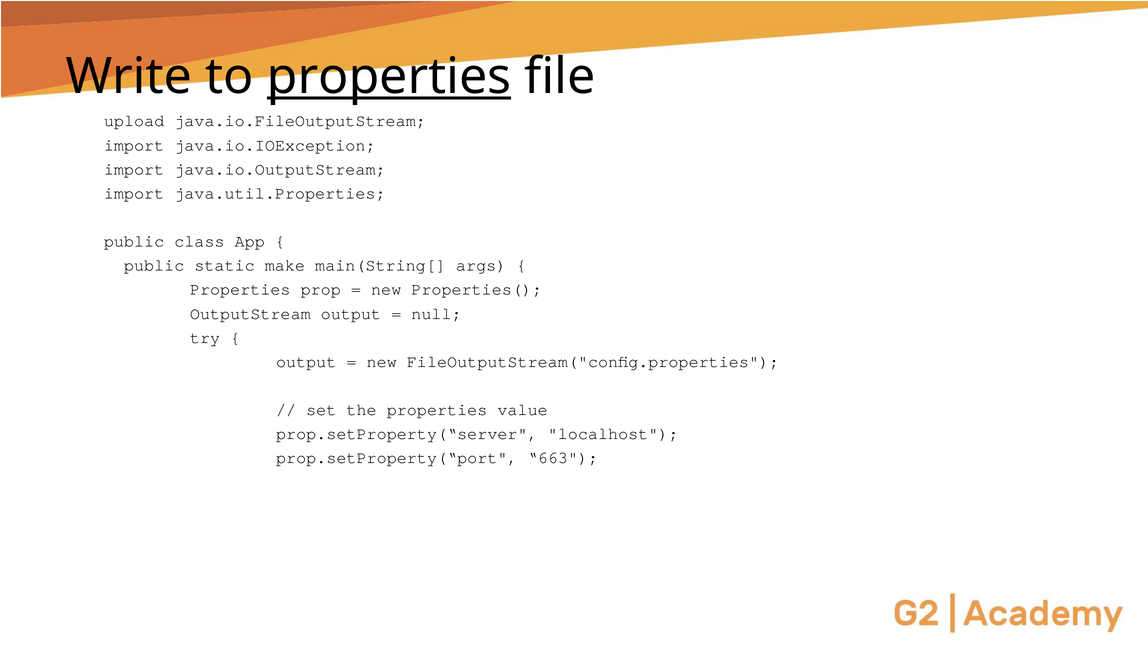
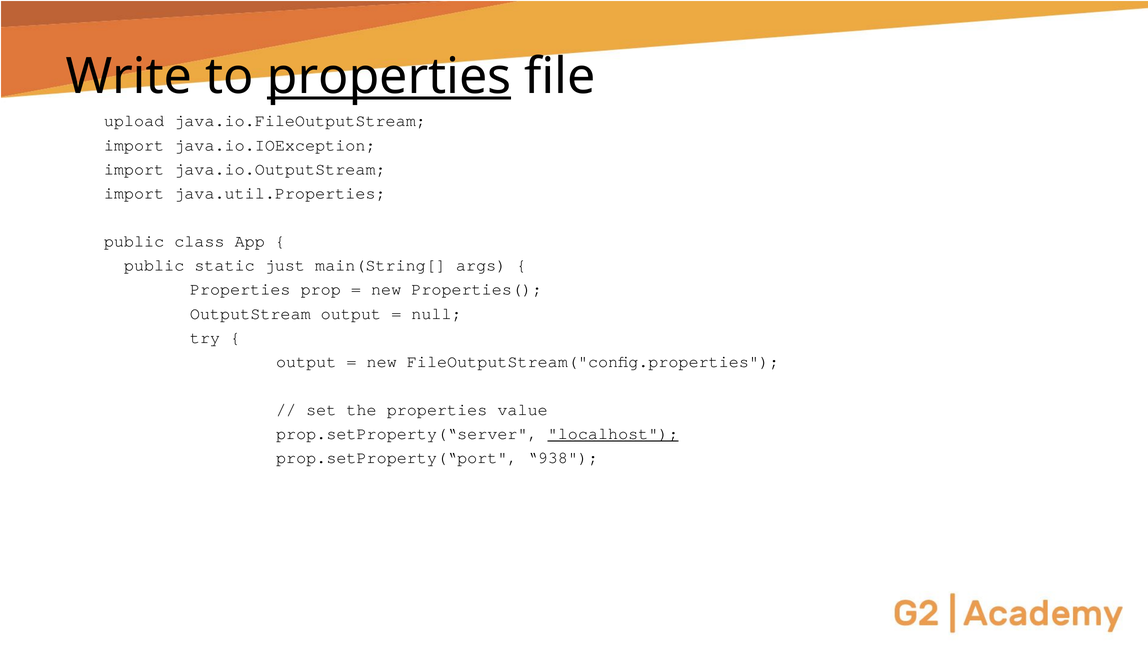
make: make -> just (285, 265)
localhost underline: none -> present (613, 434)
663: 663 -> 938 (563, 458)
